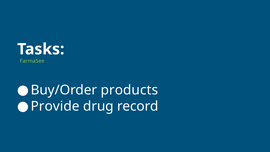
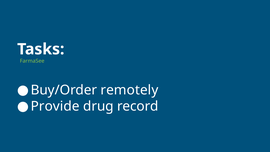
products: products -> remotely (129, 90)
